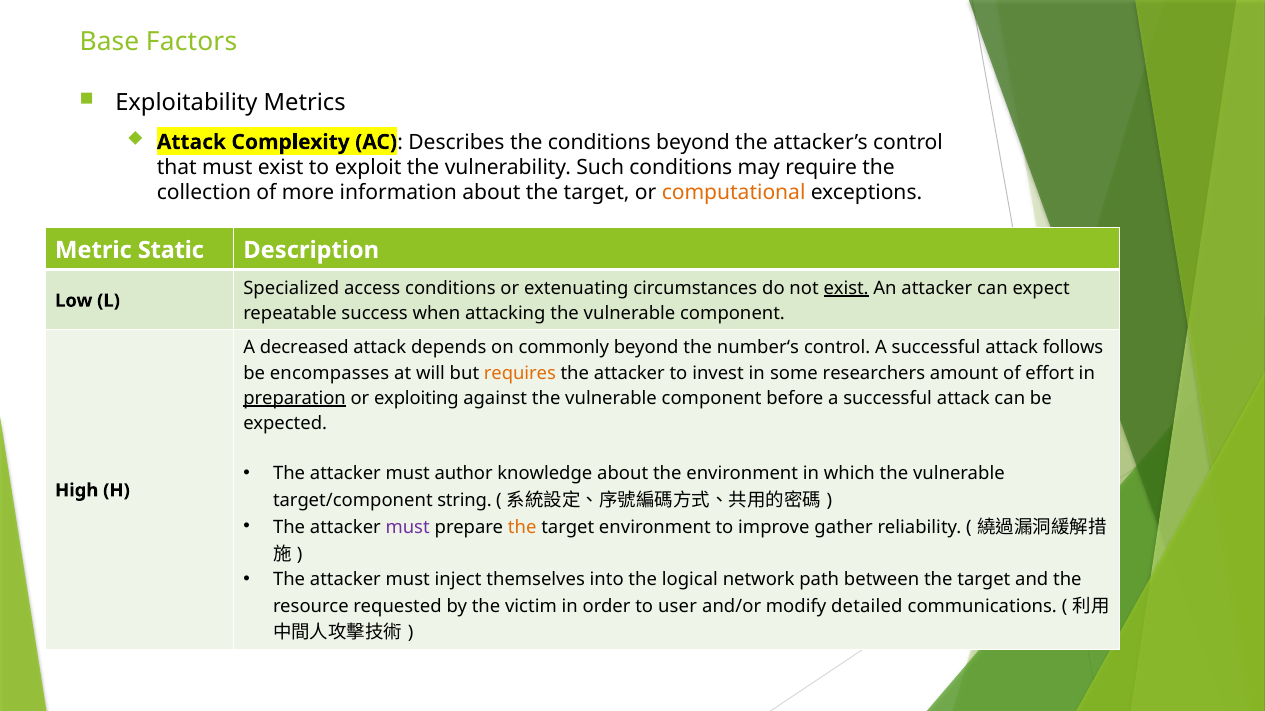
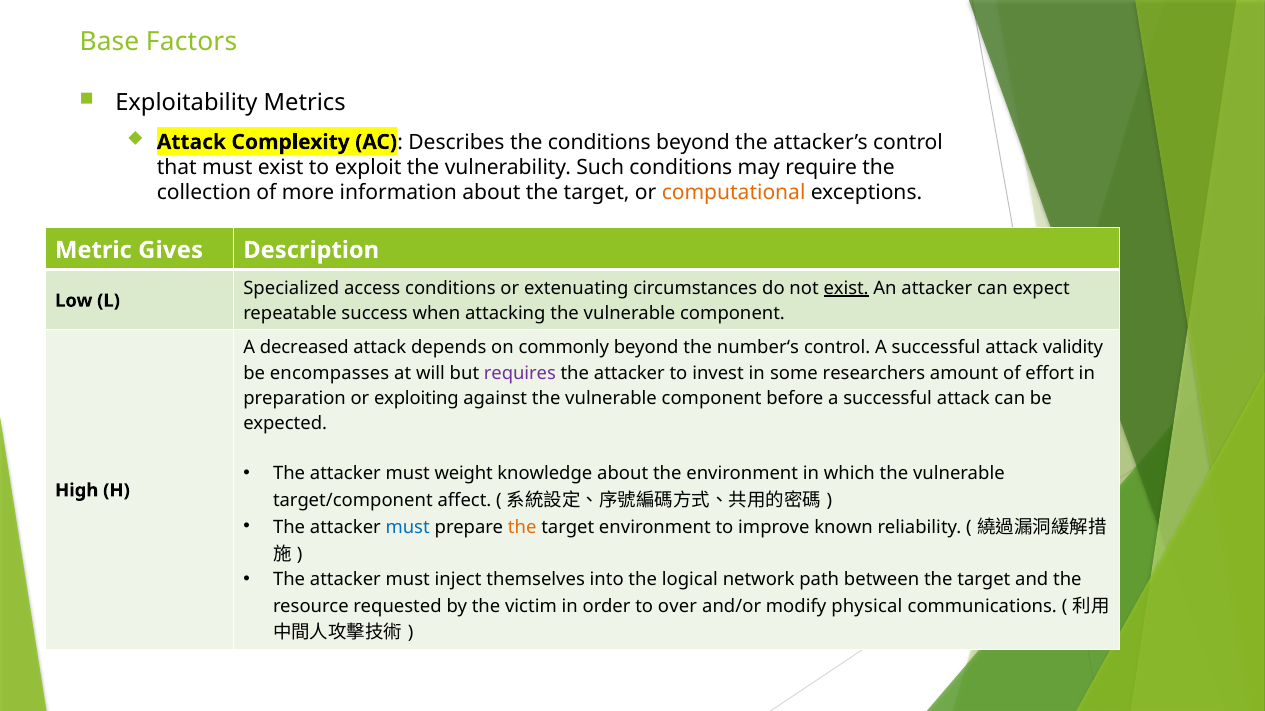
Static: Static -> Gives (171, 250)
follows: follows -> validity (1073, 348)
requires colour: orange -> purple (520, 373)
preparation underline: present -> none (295, 398)
author: author -> weight (464, 474)
string: string -> affect (464, 501)
must colour: purple -> blue (408, 528)
gather: gather -> known (844, 528)
user: user -> over (678, 606)
detailed: detailed -> physical (867, 606)
